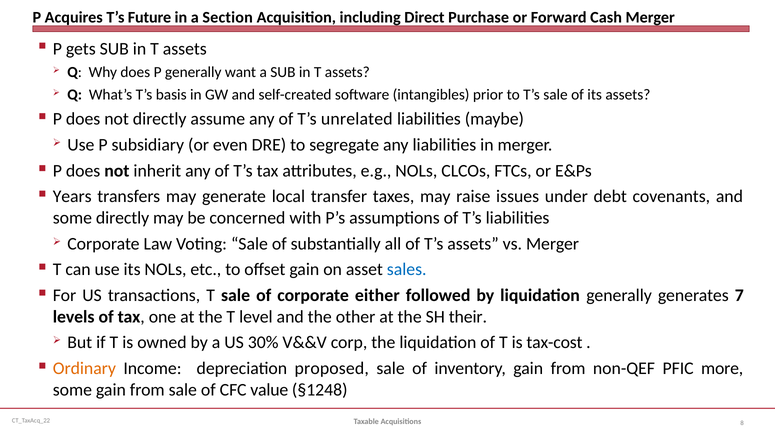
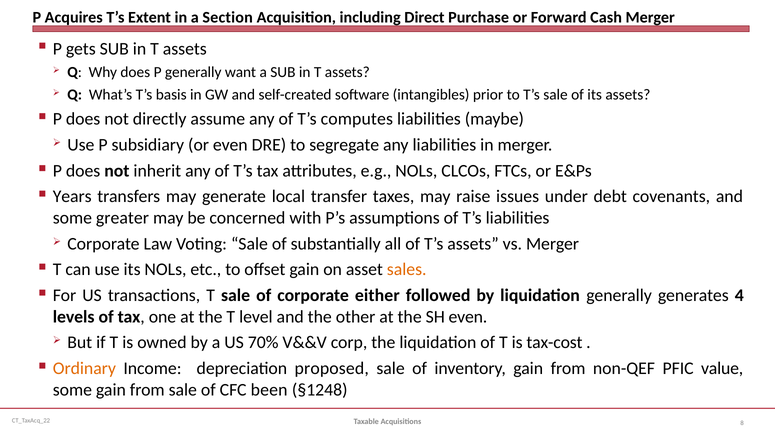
Future: Future -> Extent (150, 17)
unrelated: unrelated -> computes (357, 119)
some directly: directly -> greater (122, 218)
sales colour: blue -> orange (407, 270)
7: 7 -> 4 (739, 295)
SH their: their -> even (468, 317)
30%: 30% -> 70% (263, 342)
more: more -> value (722, 368)
value: value -> been (269, 390)
